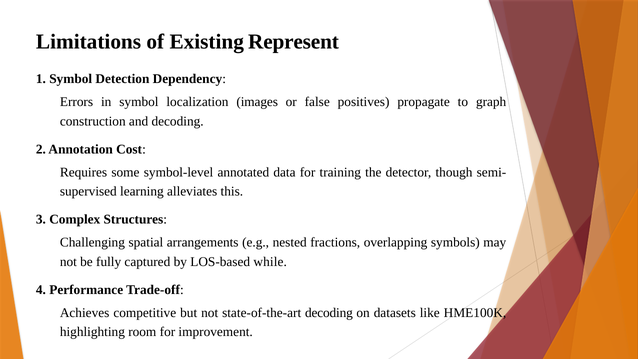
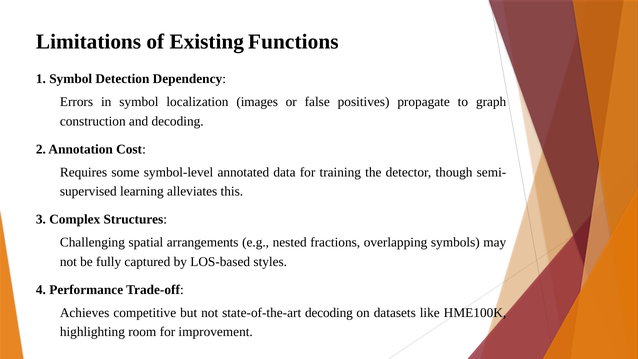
Represent: Represent -> Functions (293, 42)
while: while -> styles (270, 262)
